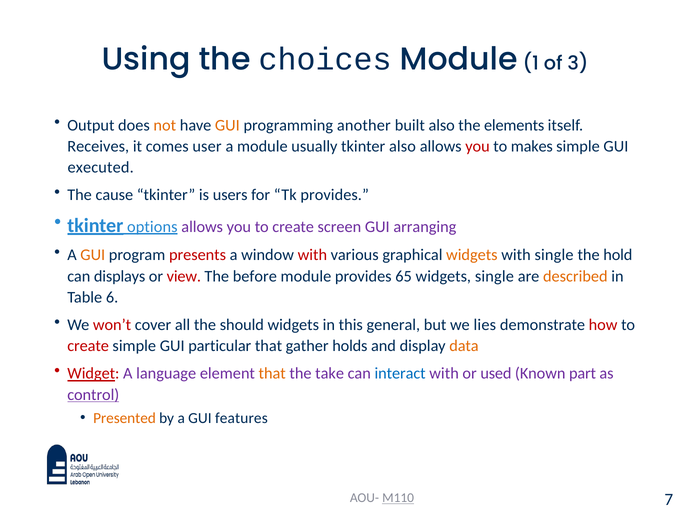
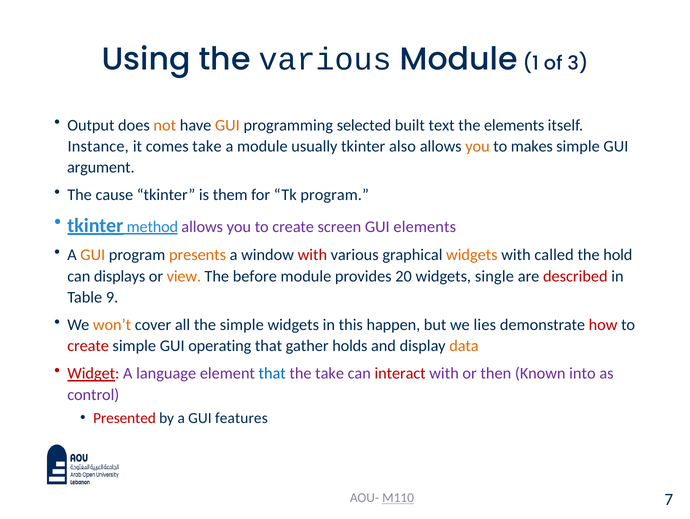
the choices: choices -> various (325, 59)
another: another -> selected (364, 125)
built also: also -> text (442, 125)
Receives: Receives -> Instance (98, 146)
comes user: user -> take (207, 146)
you colour: red -> orange (477, 146)
executed: executed -> argument (101, 167)
users: users -> them (230, 195)
Tk provides: provides -> program (335, 195)
options: options -> method (152, 227)
GUI arranging: arranging -> elements (425, 227)
presents colour: red -> orange (198, 255)
with single: single -> called (554, 255)
view colour: red -> orange (184, 276)
65: 65 -> 20 (404, 276)
described colour: orange -> red (575, 276)
6: 6 -> 9 (112, 297)
won’t colour: red -> orange (112, 325)
the should: should -> simple (242, 325)
general: general -> happen (393, 325)
particular: particular -> operating (220, 346)
that colour: orange -> blue (272, 373)
interact colour: blue -> red (400, 373)
used: used -> then (496, 373)
part: part -> into (582, 373)
control underline: present -> none (93, 395)
Presented colour: orange -> red (124, 418)
